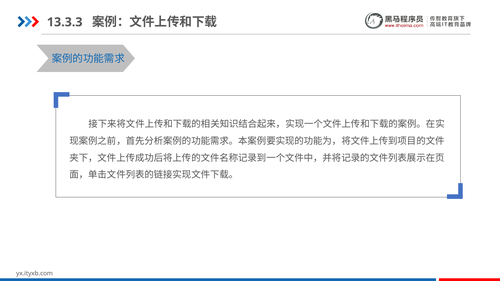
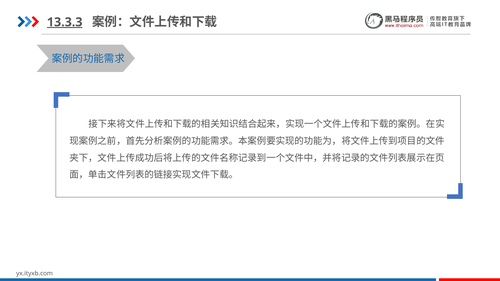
13.3.3 underline: none -> present (65, 22)
